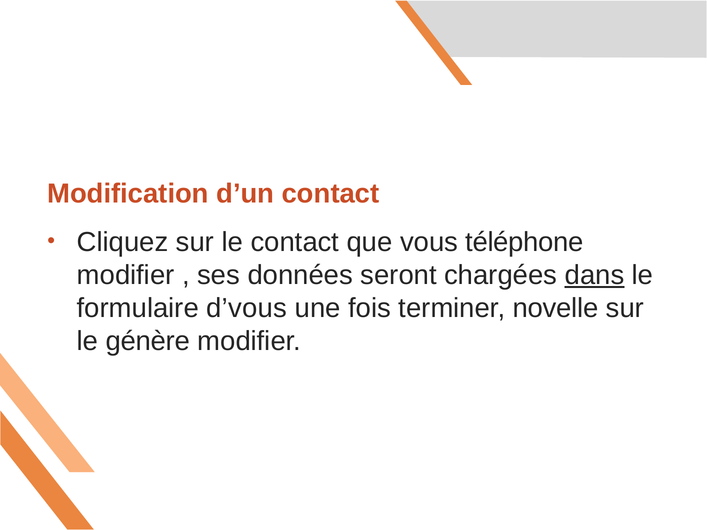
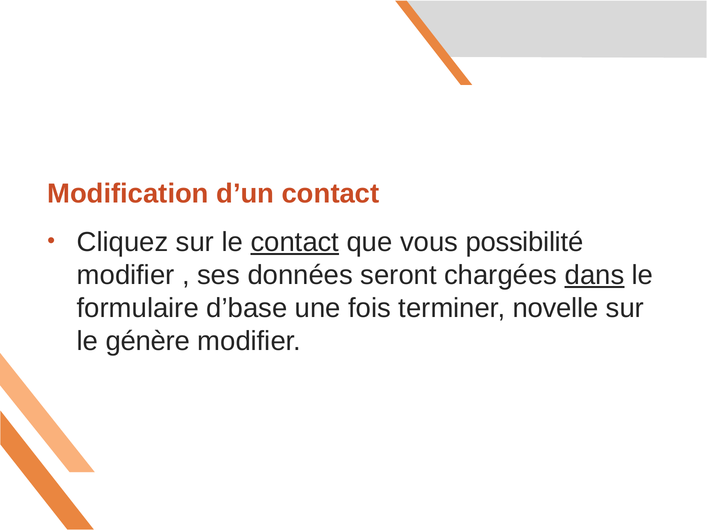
contact underline: none -> present (295, 242)
téléphone: téléphone -> possibilité (524, 242)
d’vous: d’vous -> d’base (247, 308)
